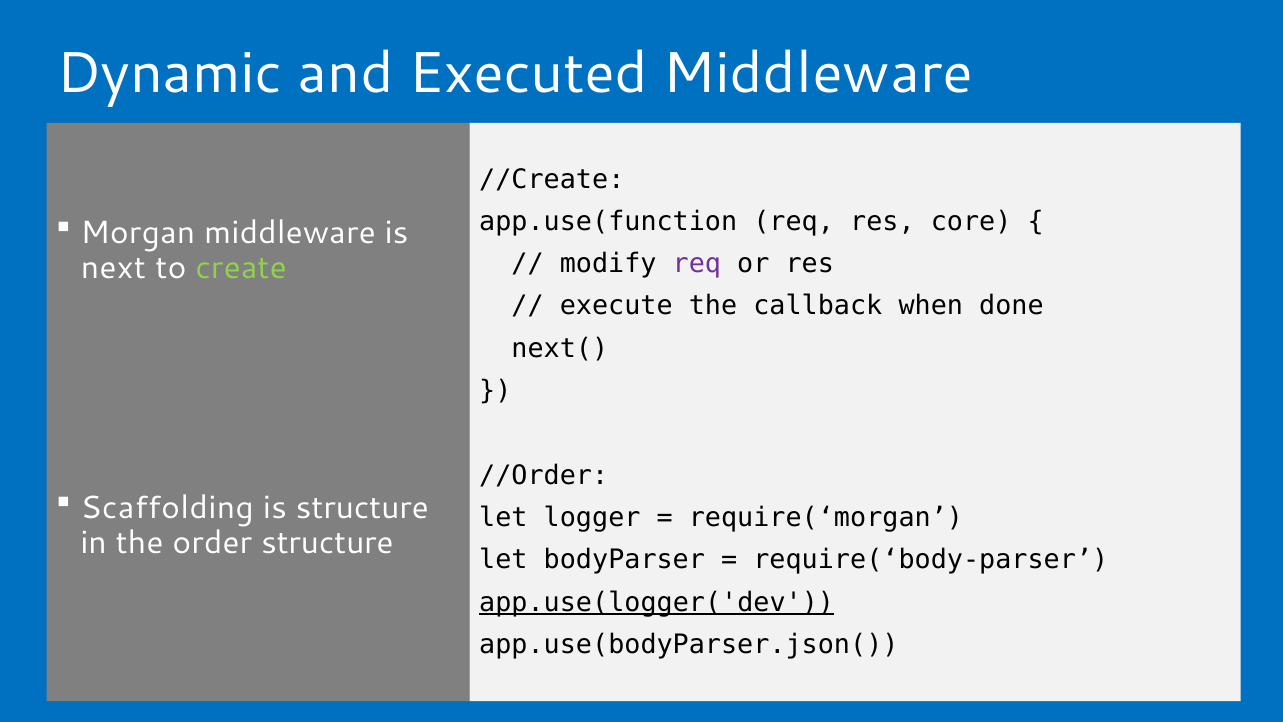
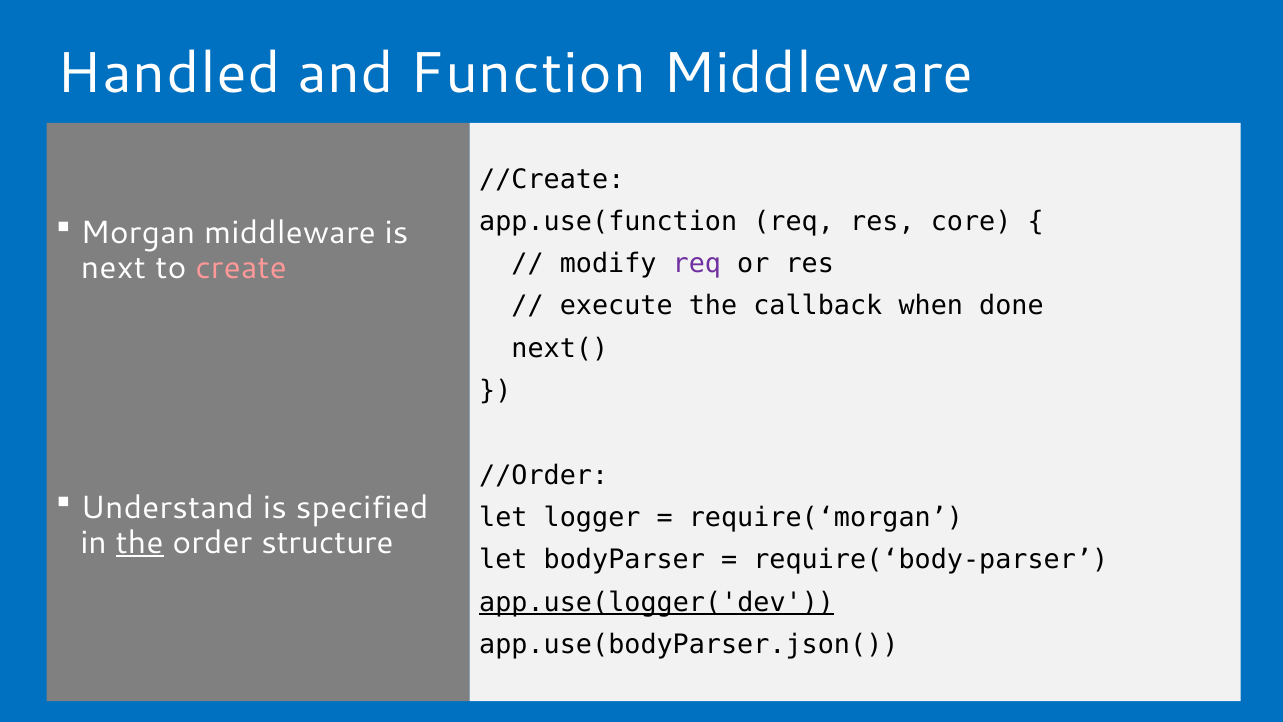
Dynamic: Dynamic -> Handled (169, 74)
Executed: Executed -> Function (528, 74)
create colour: light green -> pink (241, 268)
Scaffolding: Scaffolding -> Understand (167, 508)
is structure: structure -> specified (362, 508)
the underline: none -> present (140, 542)
